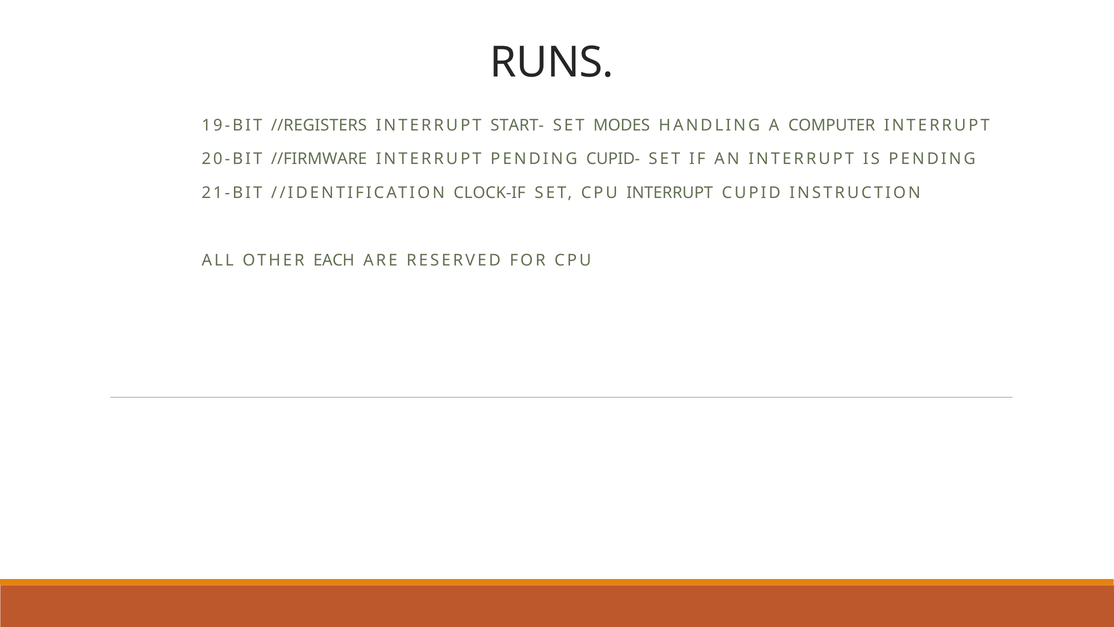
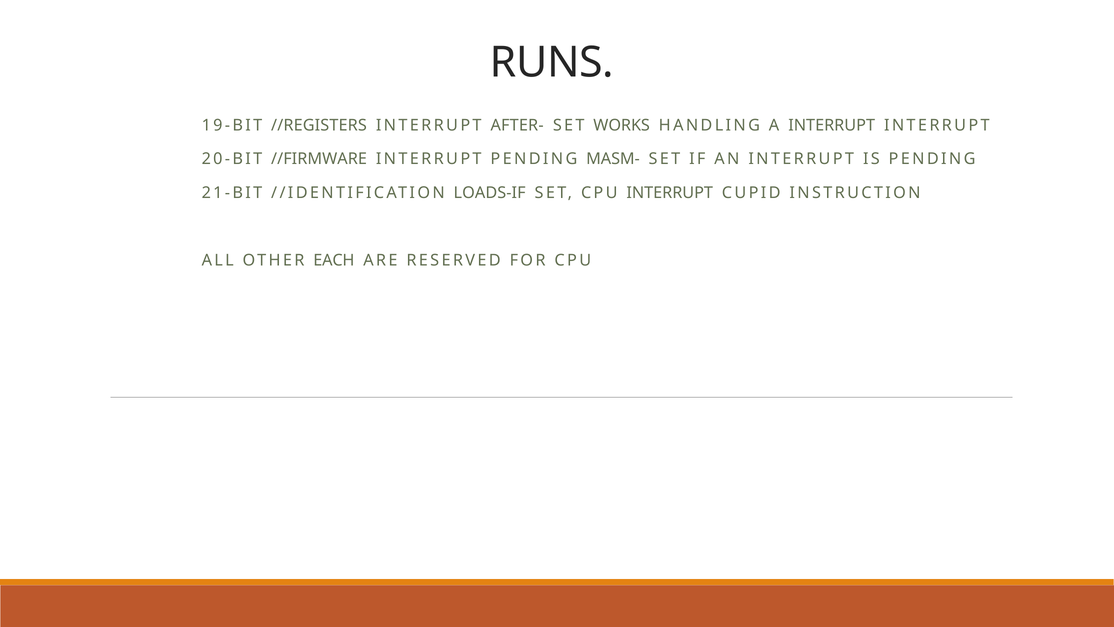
START-: START- -> AFTER- (517, 125)
MODES: MODES -> WORKS (622, 125)
A COMPUTER: COMPUTER -> INTERRUPT (832, 125)
CUPID-: CUPID- -> MASM- (613, 159)
CLOCK-IF: CLOCK-IF -> LOADS-IF (490, 193)
